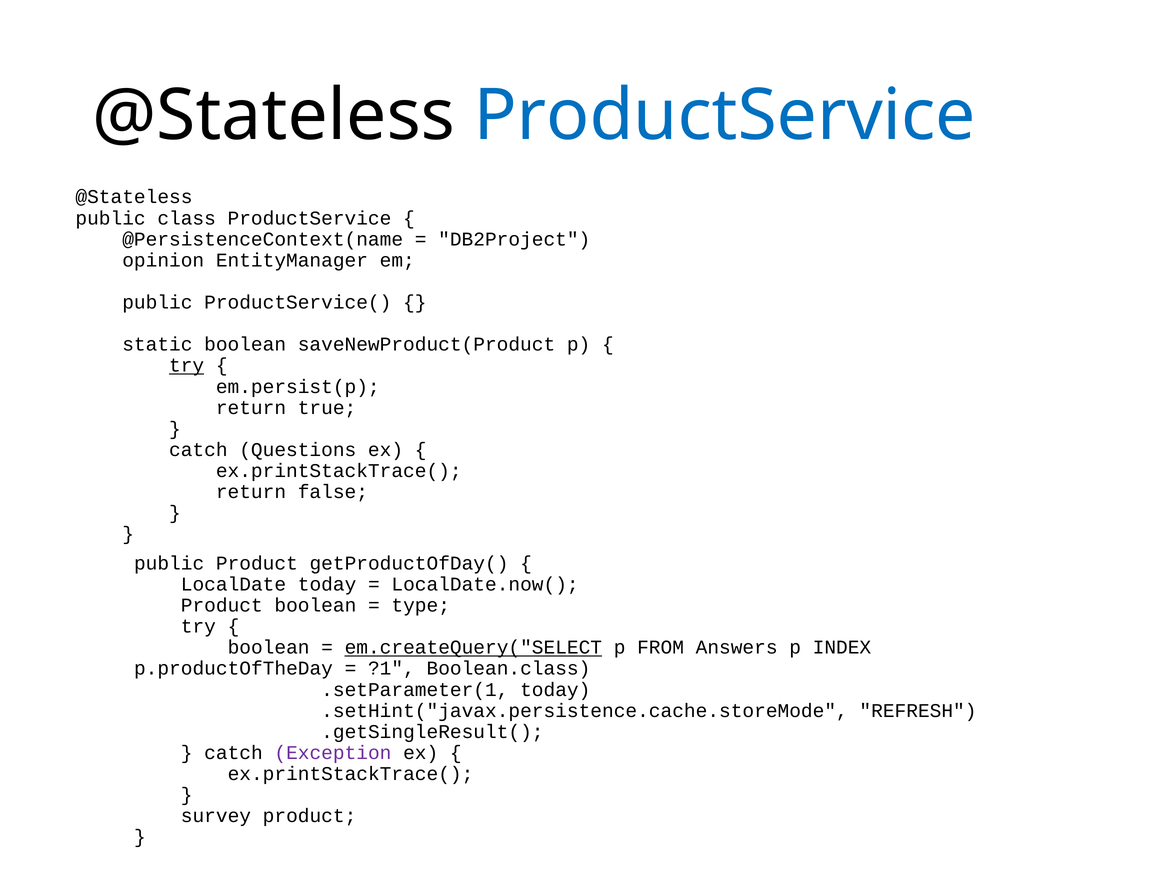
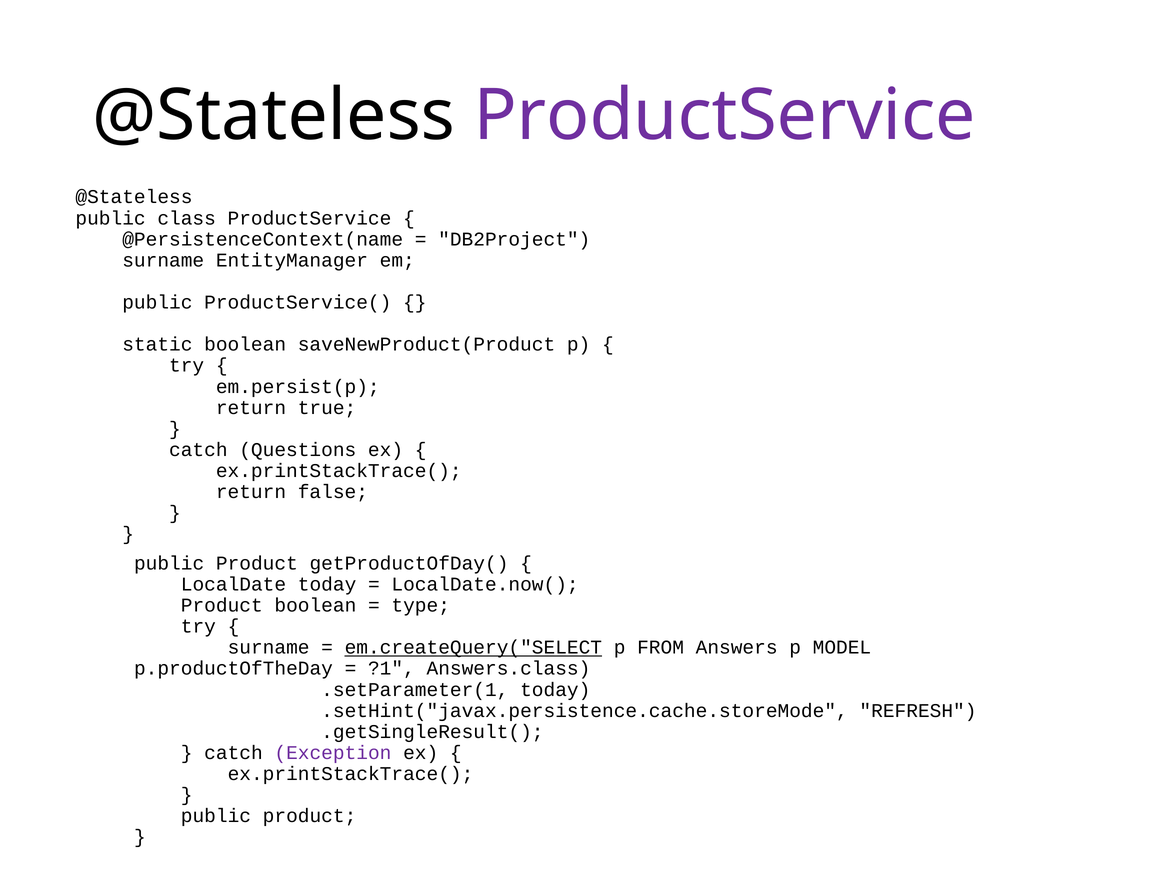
ProductService colour: blue -> purple (725, 116)
opinion: opinion -> surname (163, 260)
try underline: present -> none (187, 366)
boolean: boolean -> surname (269, 648)
INDEX: INDEX -> MODEL (842, 648)
Boolean.class: Boolean.class -> Answers.class (508, 669)
survey: survey -> public (216, 816)
